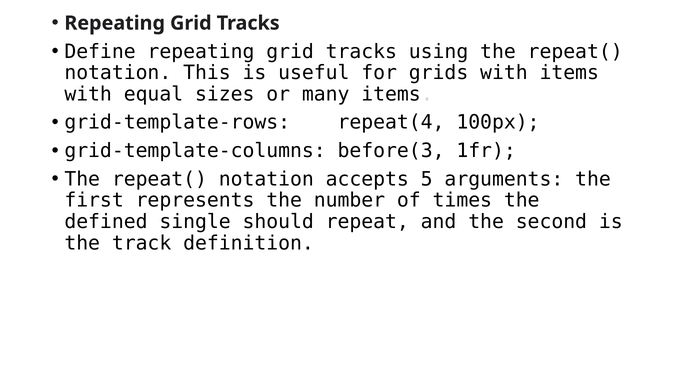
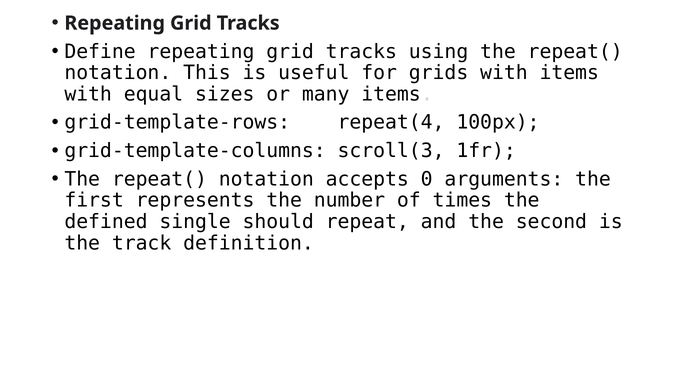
before(3: before(3 -> scroll(3 (391, 151)
5: 5 -> 0 (427, 179)
